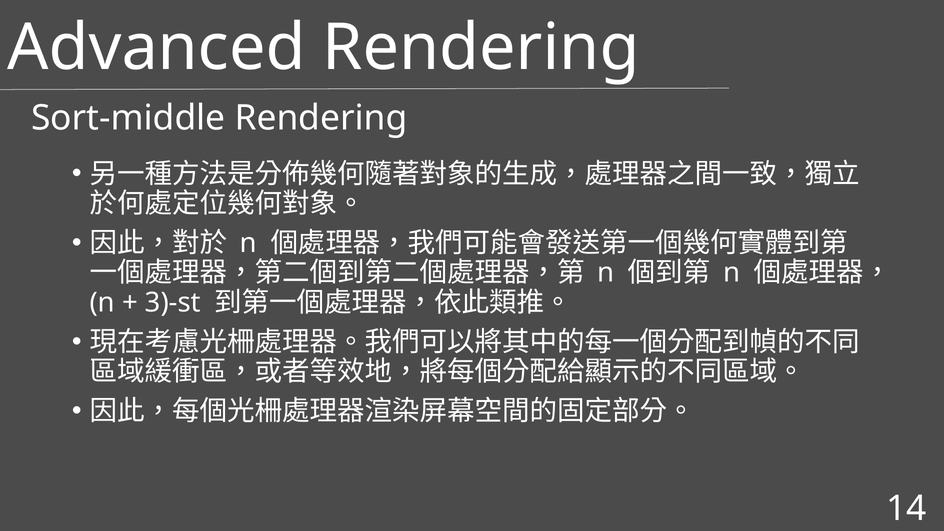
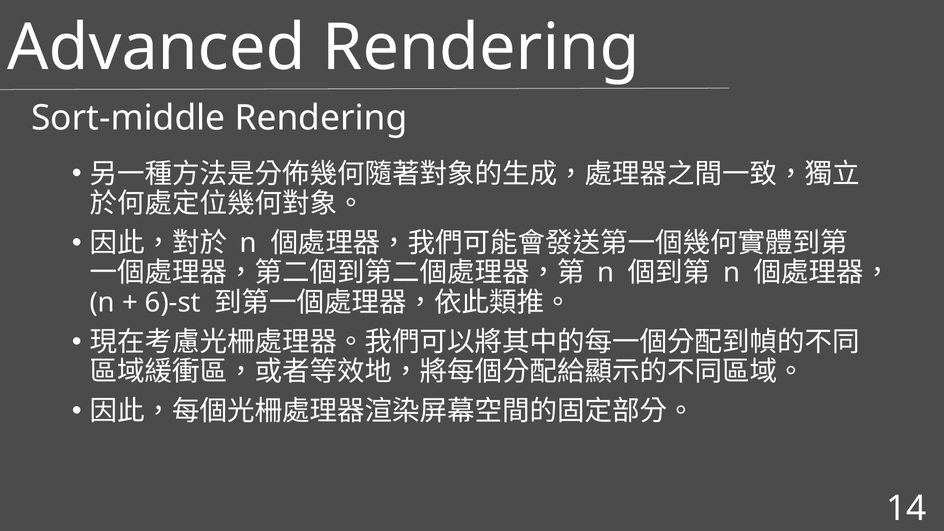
3)-st: 3)-st -> 6)-st (173, 303)
